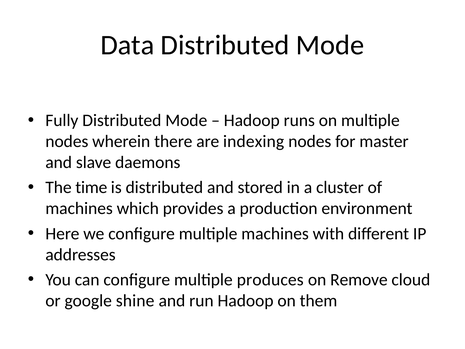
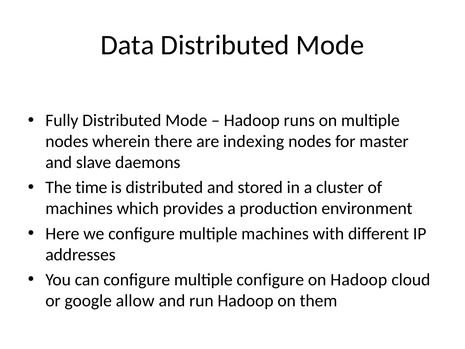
multiple produces: produces -> configure (270, 279)
on Remove: Remove -> Hadoop (359, 279)
shine: shine -> allow (135, 300)
